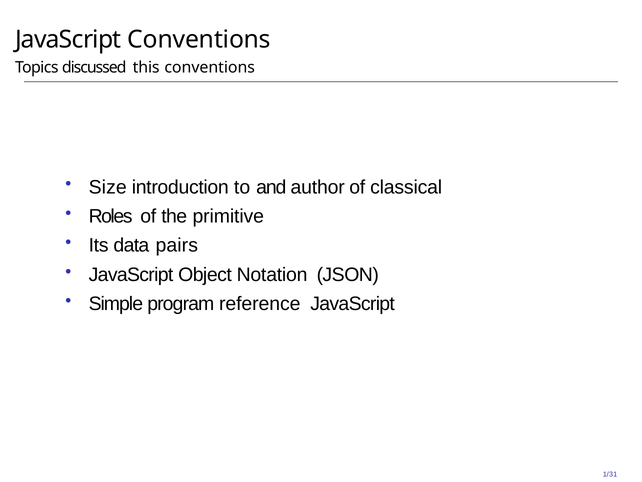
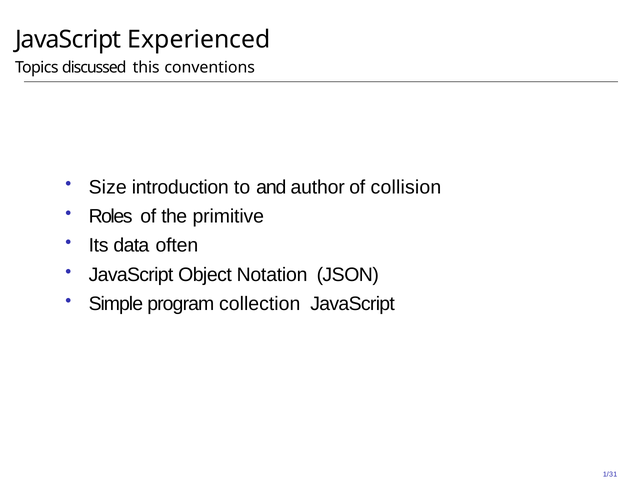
JavaScript Conventions: Conventions -> Experienced (199, 40)
classical: classical -> collision (406, 187)
pairs: pairs -> often (177, 245)
reference: reference -> collection (260, 304)
